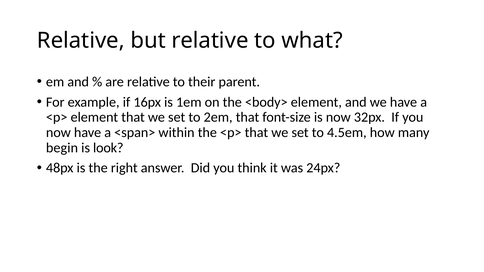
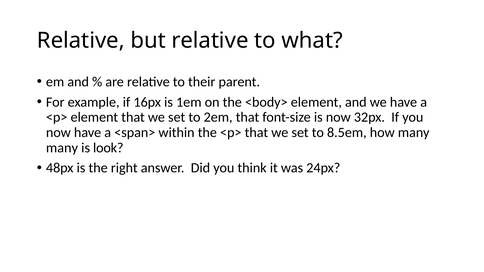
4.5em: 4.5em -> 8.5em (347, 133)
begin: begin -> many (62, 148)
